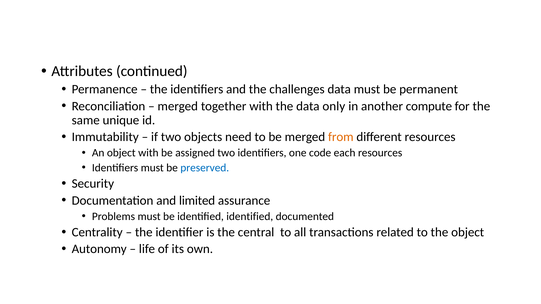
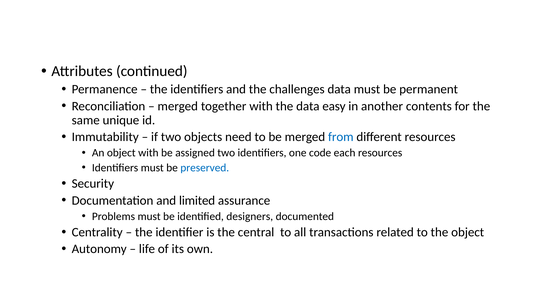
only: only -> easy (334, 106)
compute: compute -> contents (429, 106)
from colour: orange -> blue (341, 137)
identified identified: identified -> designers (250, 217)
